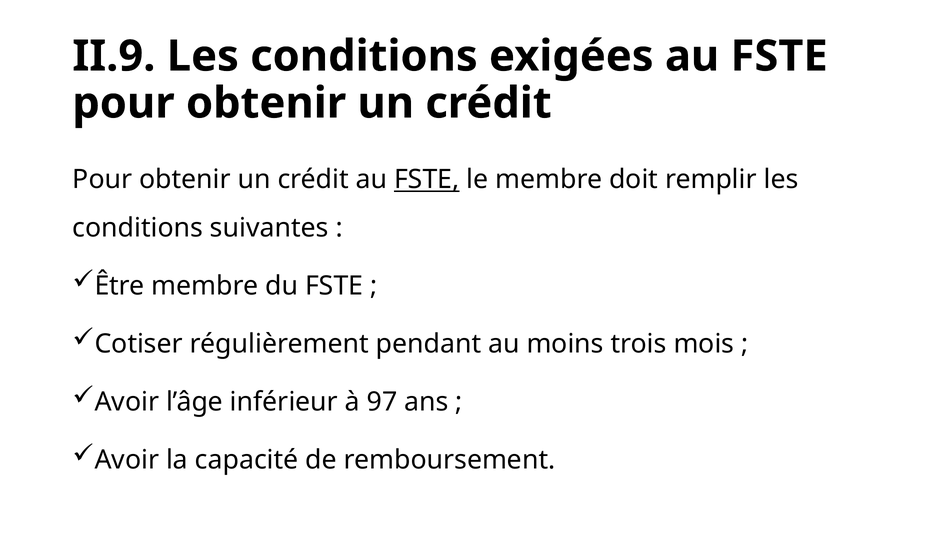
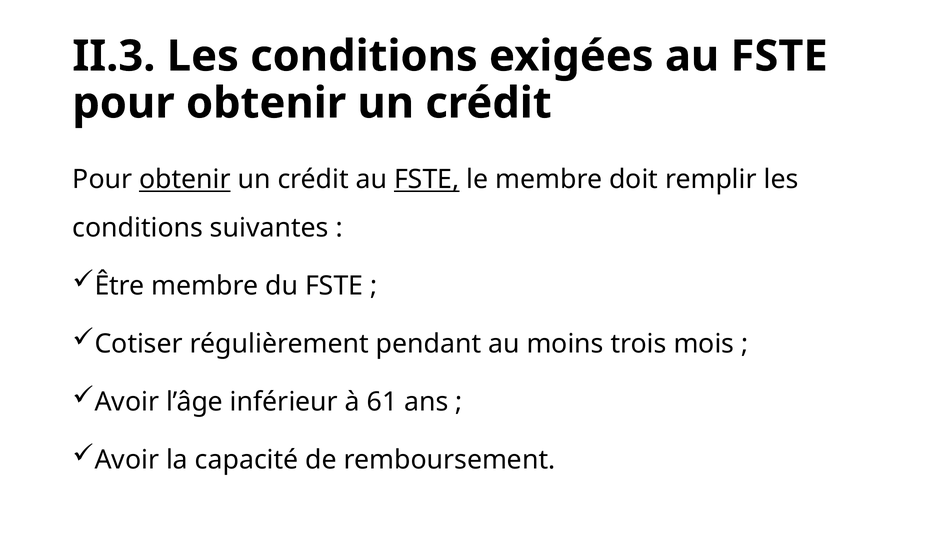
II.9: II.9 -> II.3 (114, 56)
obtenir underline: none -> present (185, 180)
97: 97 -> 61 (382, 402)
